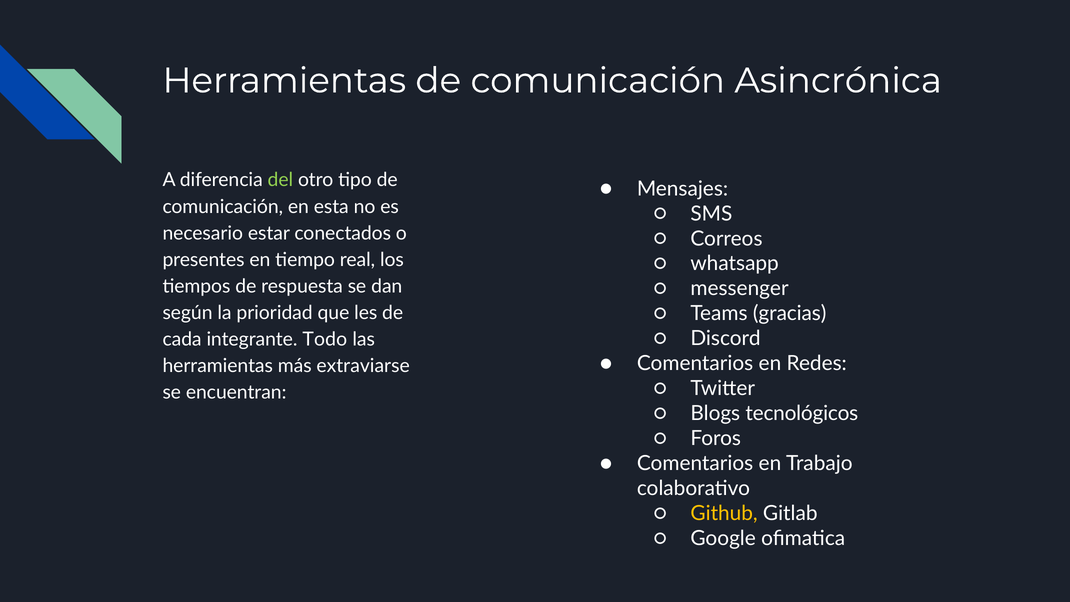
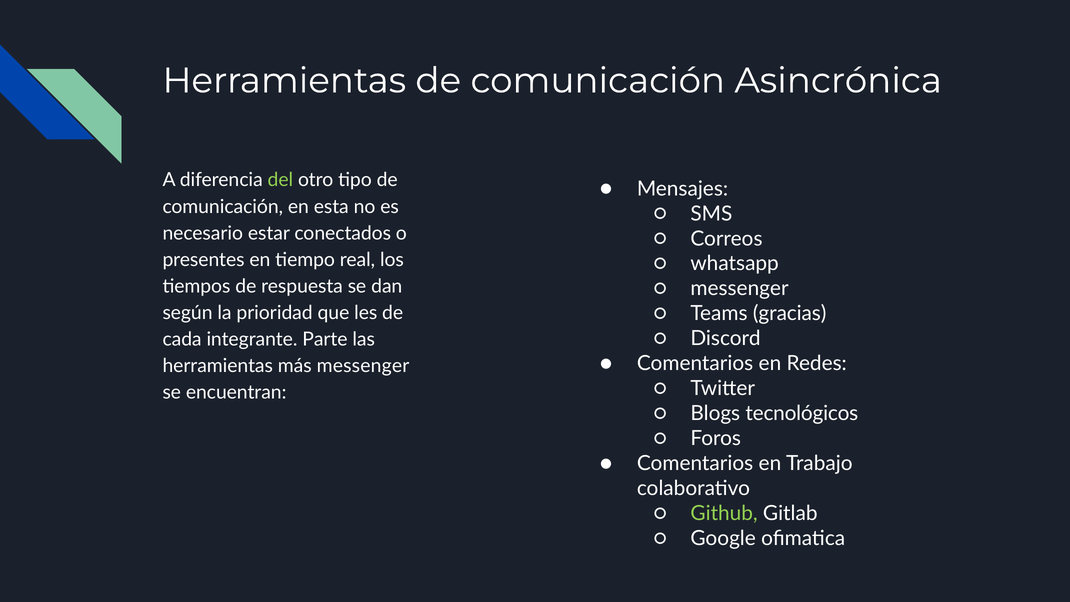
Todo: Todo -> Parte (325, 339)
más extraviarse: extraviarse -> messenger (363, 366)
Github colour: yellow -> light green (724, 513)
